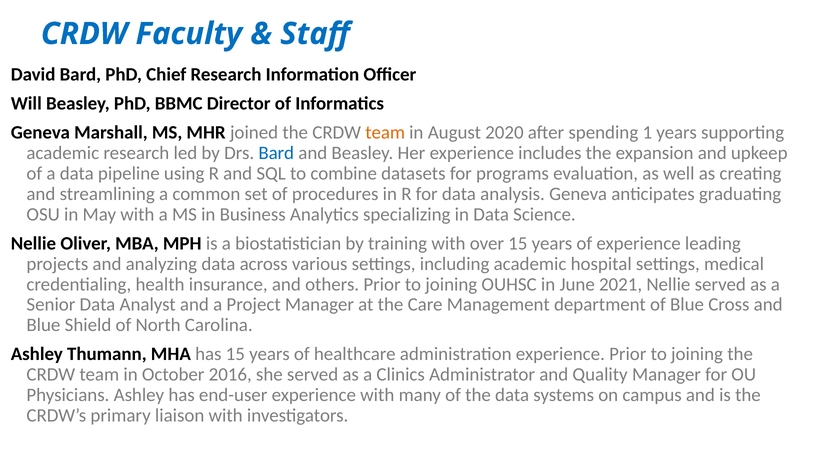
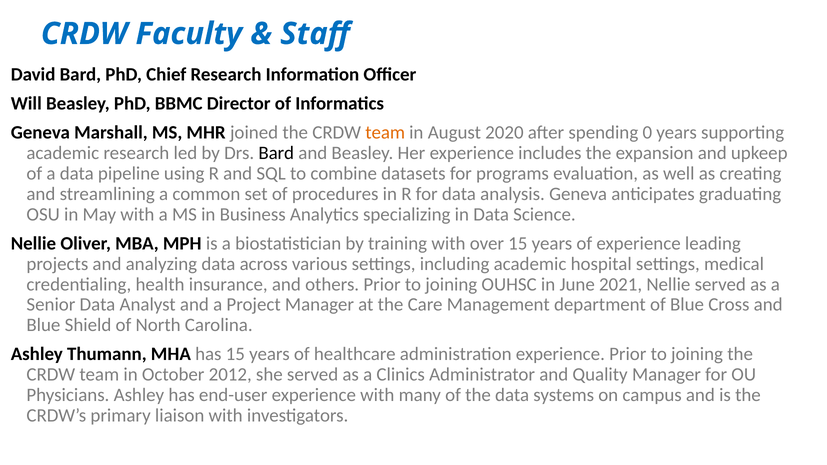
1: 1 -> 0 (647, 133)
Bard colour: blue -> black (276, 153)
2016: 2016 -> 2012 (230, 375)
